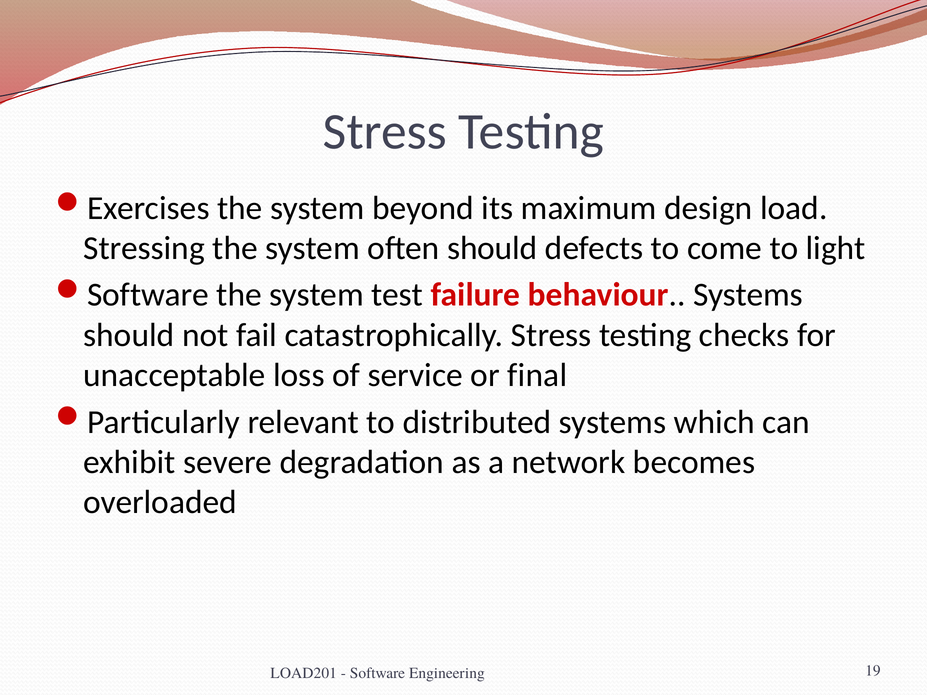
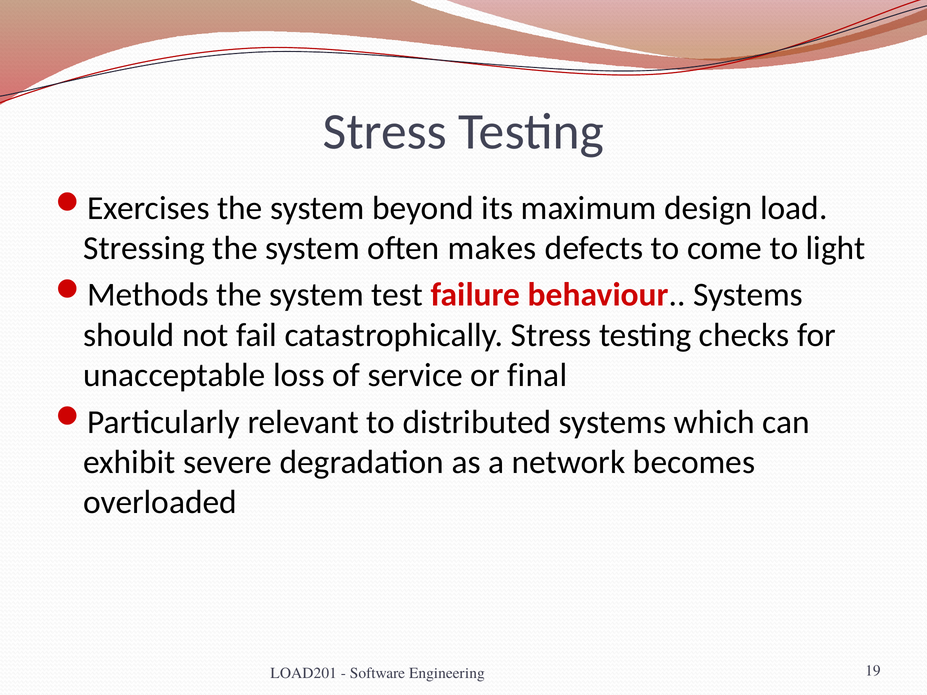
often should: should -> makes (492, 248)
Software: Software -> Methods (148, 295)
